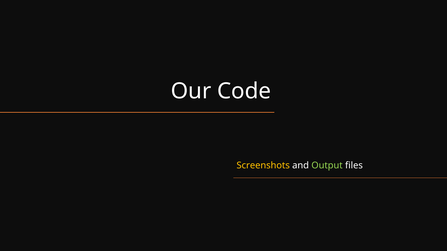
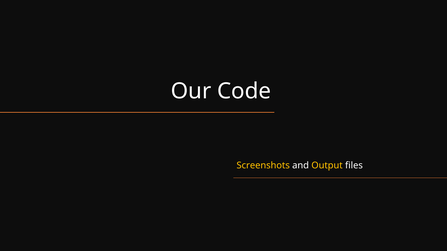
Output colour: light green -> yellow (327, 166)
